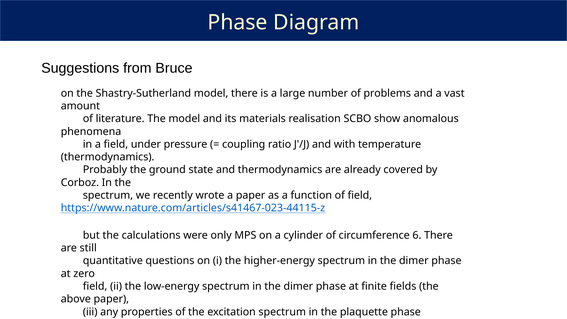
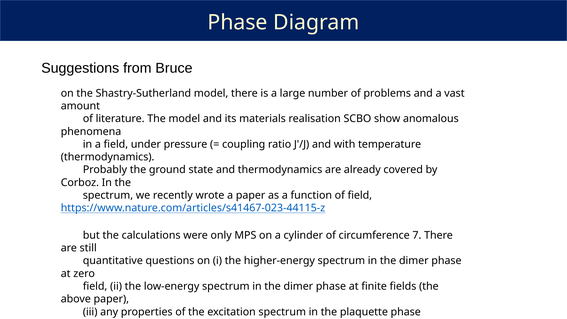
6: 6 -> 7 (417, 235)
